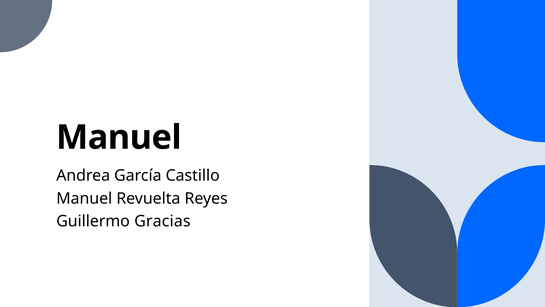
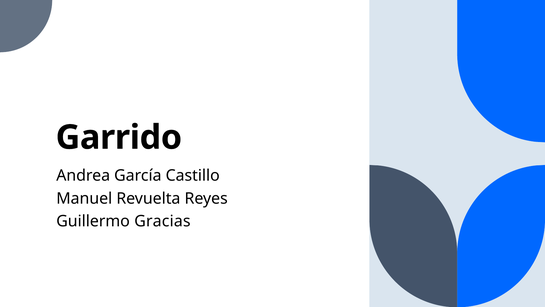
Manuel: Manuel -> Garrido (119, 137)
